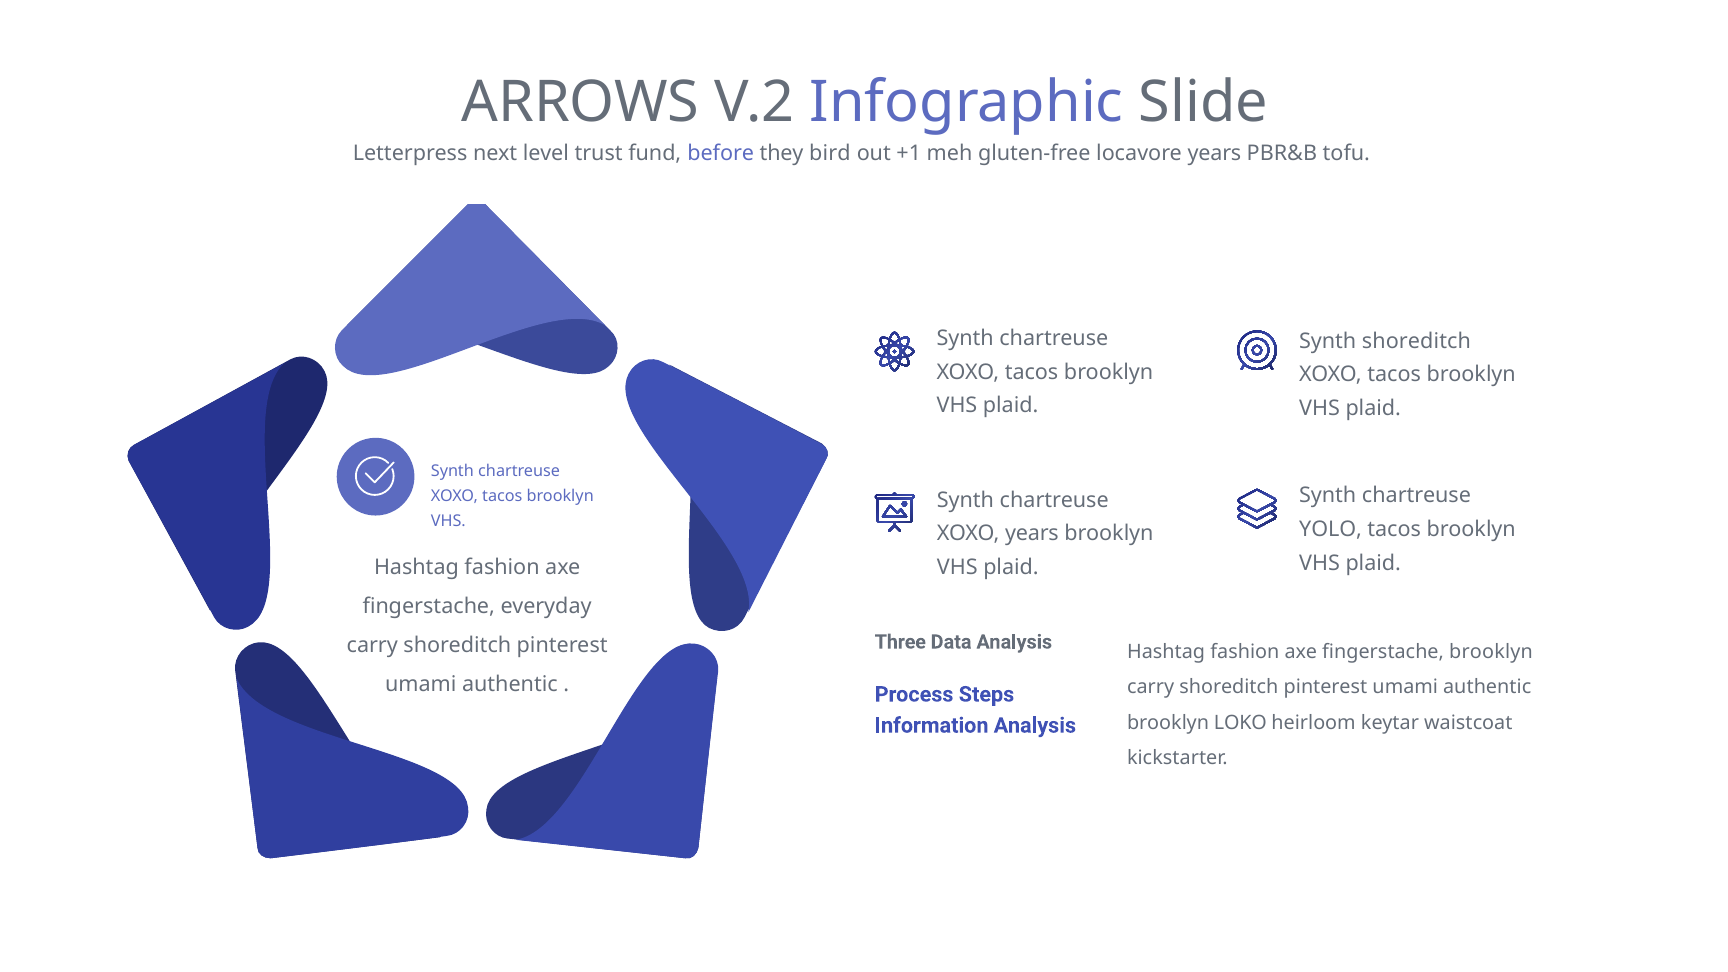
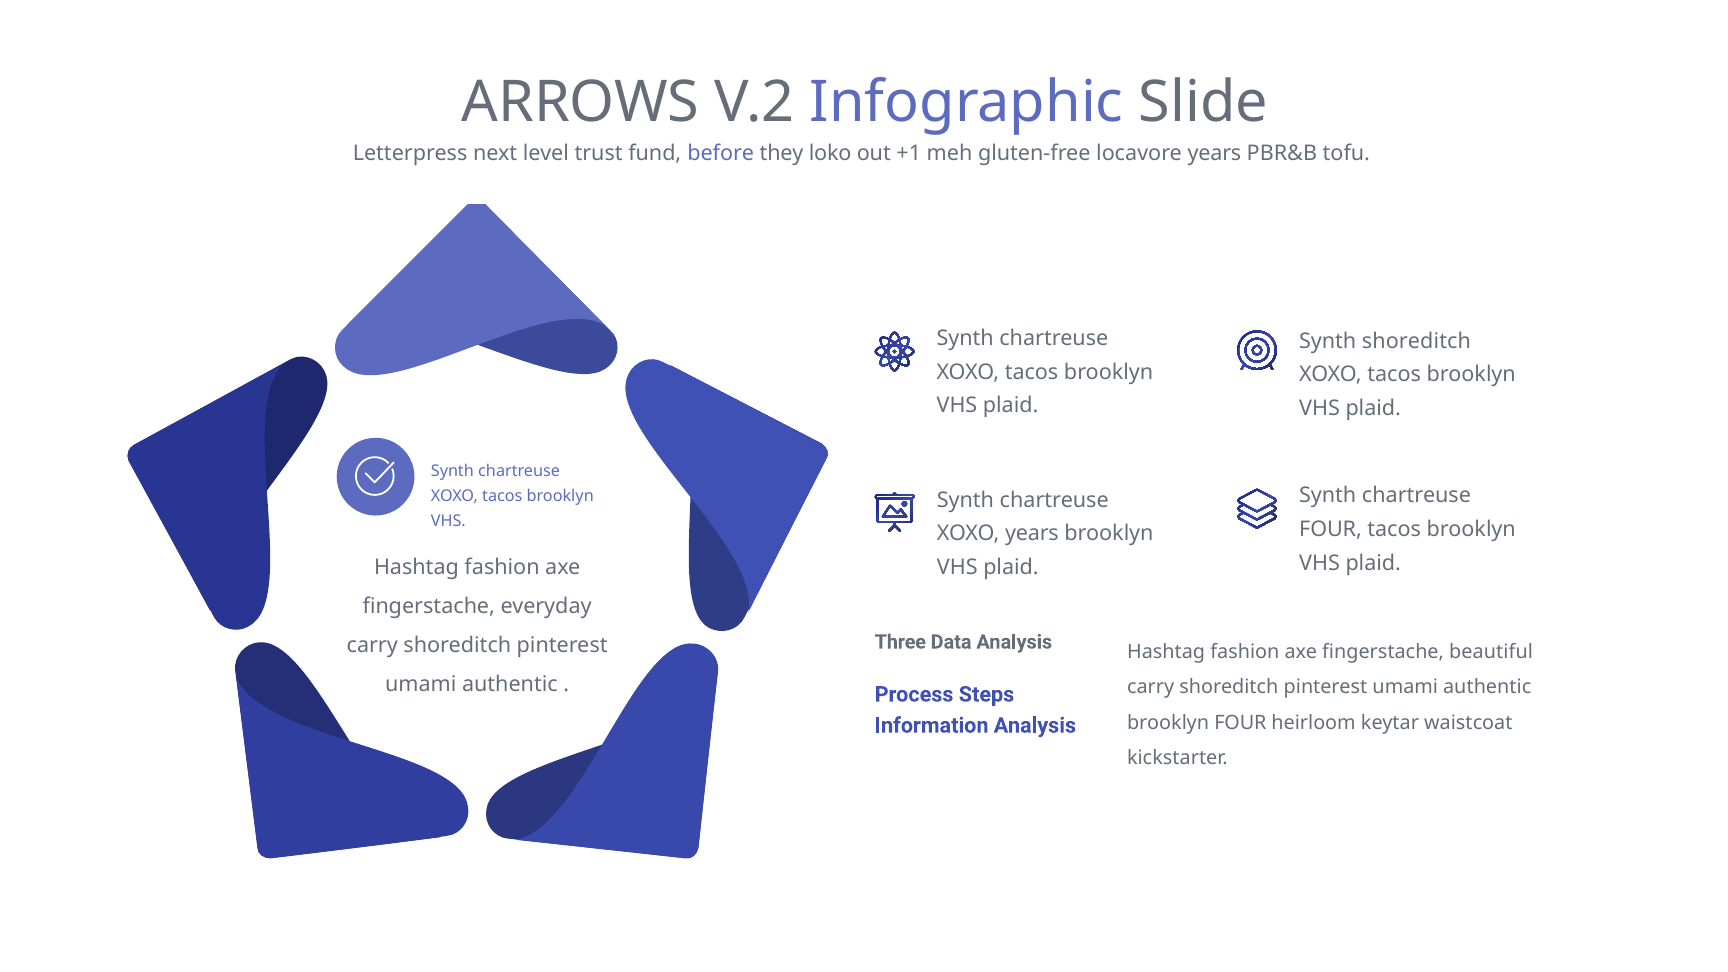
bird: bird -> loko (830, 154)
YOLO: YOLO -> FOUR (1331, 529)
fingerstache brooklyn: brooklyn -> beautiful (1491, 651)
brooklyn LOKO: LOKO -> FOUR (1240, 723)
